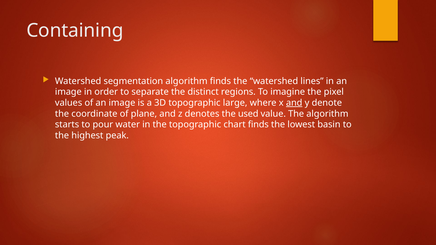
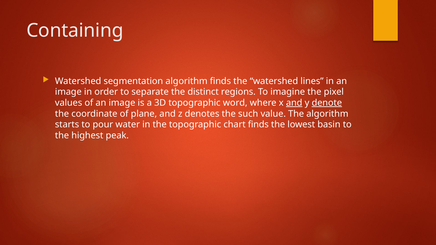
large: large -> word (235, 103)
denote underline: none -> present (327, 103)
used: used -> such (248, 114)
